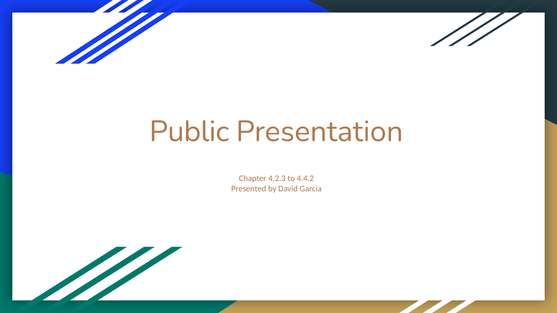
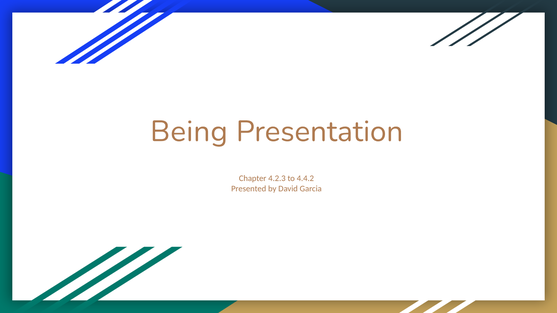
Public: Public -> Being (189, 132)
